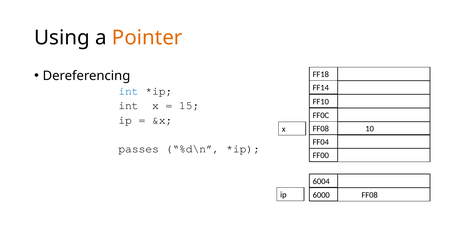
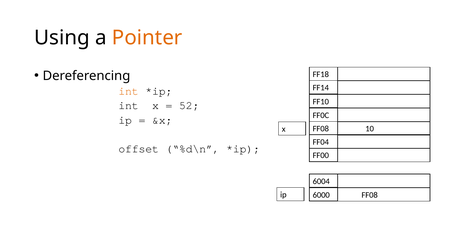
int colour: blue -> orange (129, 91)
15: 15 -> 52 (189, 106)
passes: passes -> offset (139, 149)
